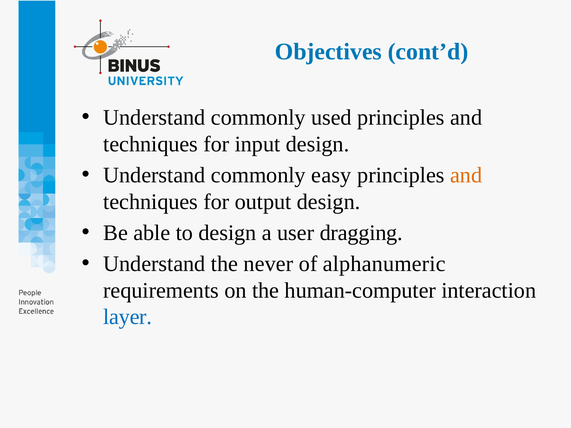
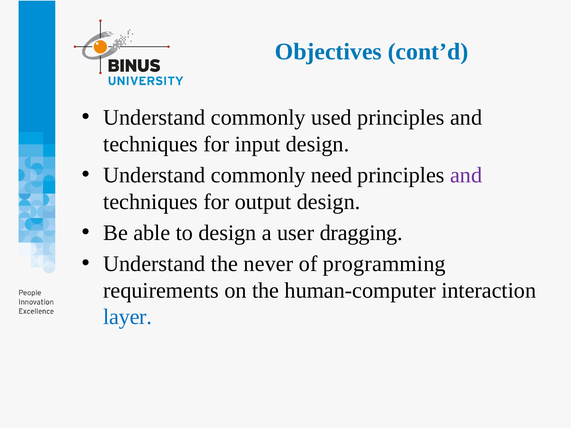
easy: easy -> need (332, 175)
and colour: orange -> purple (466, 175)
alphanumeric: alphanumeric -> programming (384, 264)
